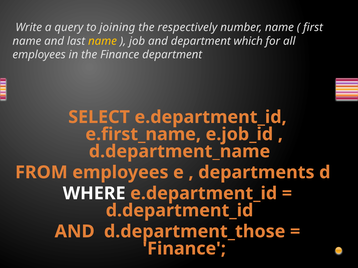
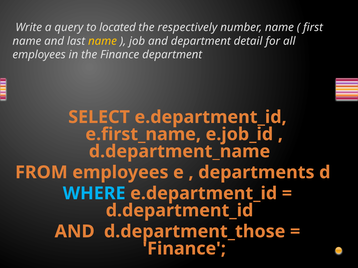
joining: joining -> located (118, 27)
which: which -> detail (248, 41)
WHERE colour: white -> light blue (94, 194)
